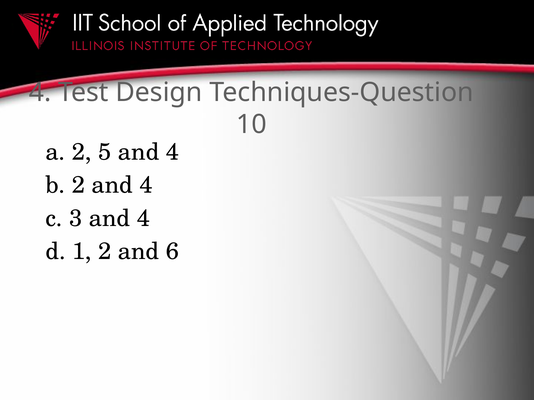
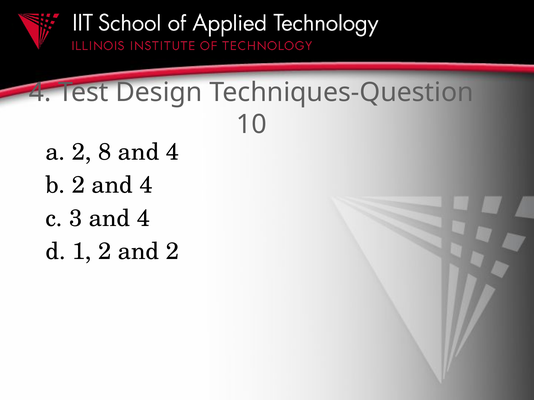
5: 5 -> 8 (105, 152)
and 6: 6 -> 2 (172, 252)
